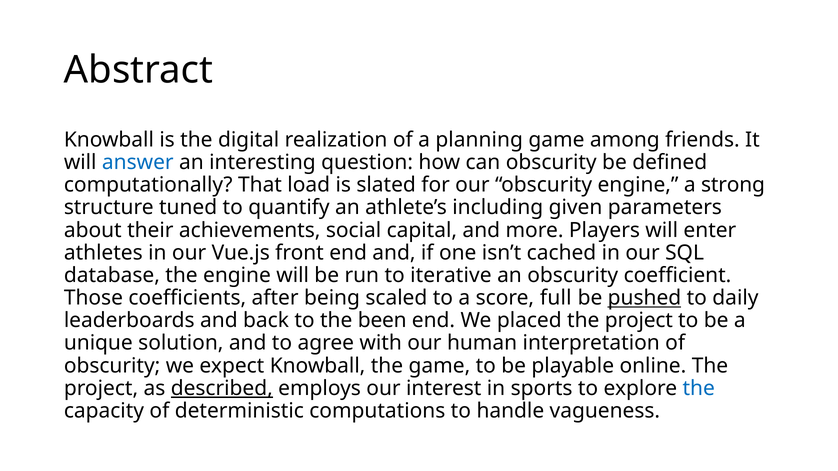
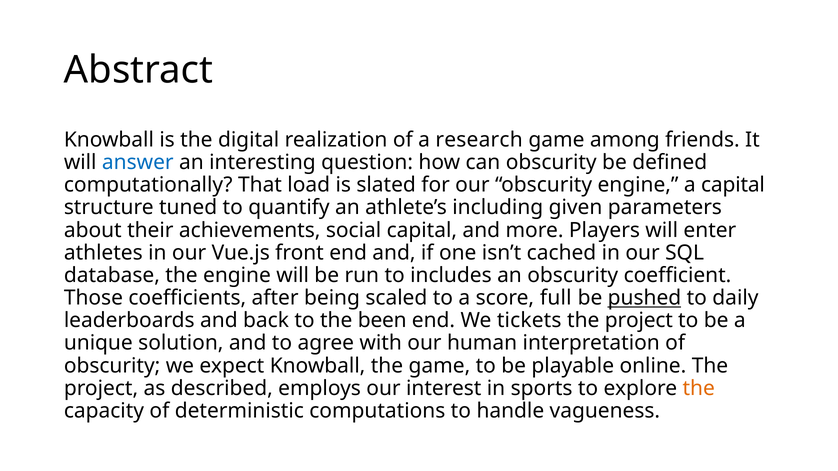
planning: planning -> research (479, 140)
a strong: strong -> capital (733, 185)
iterative: iterative -> includes (451, 276)
placed: placed -> tickets (529, 321)
described underline: present -> none (222, 389)
the colour: blue -> orange (699, 389)
